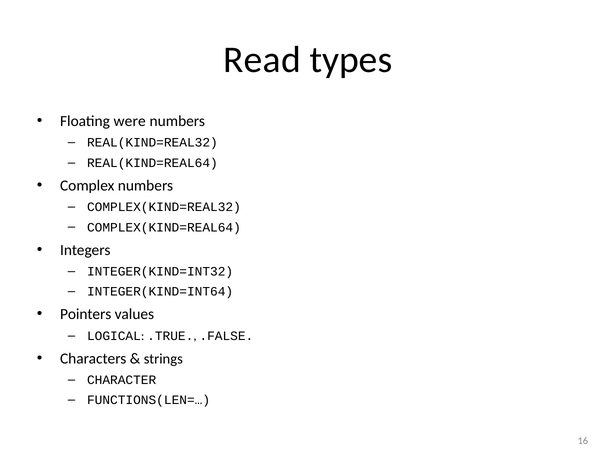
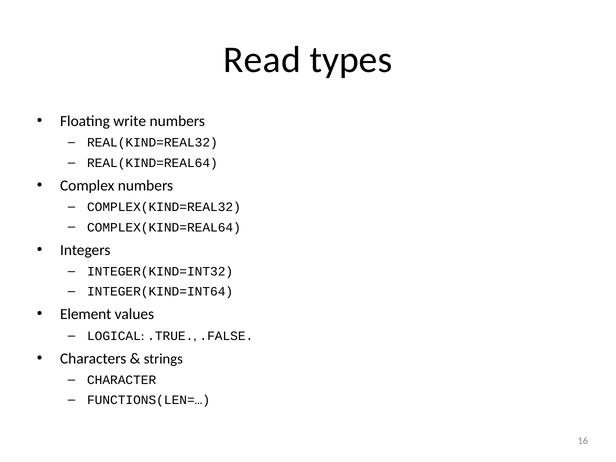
were: were -> write (130, 121)
Pointers: Pointers -> Element (86, 314)
